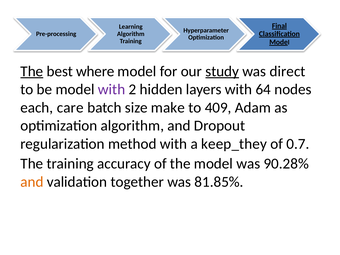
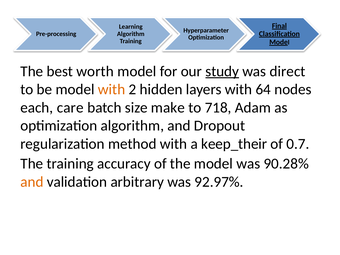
The underline: present -> none (32, 71)
where: where -> worth (95, 71)
with colour: purple -> orange (112, 89)
409: 409 -> 718 (218, 108)
keep_they: keep_they -> keep_their (234, 144)
together: together -> arbitrary (137, 182)
81.85%: 81.85% -> 92.97% (219, 182)
